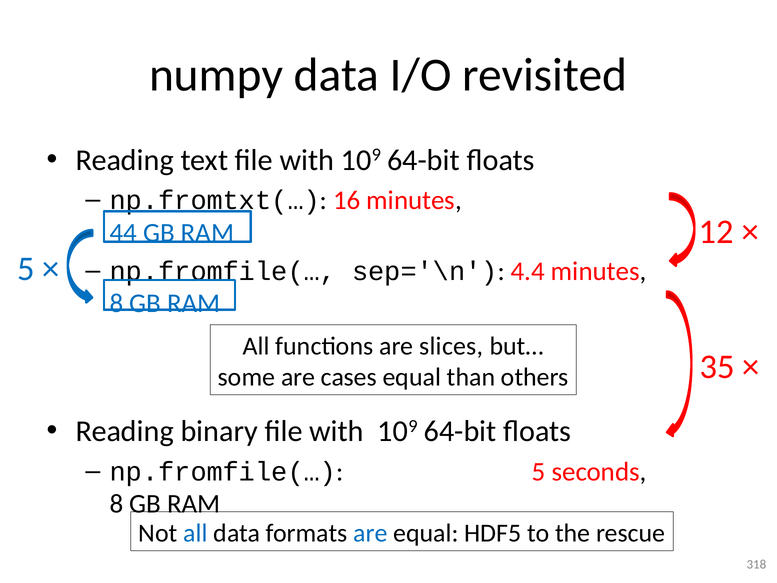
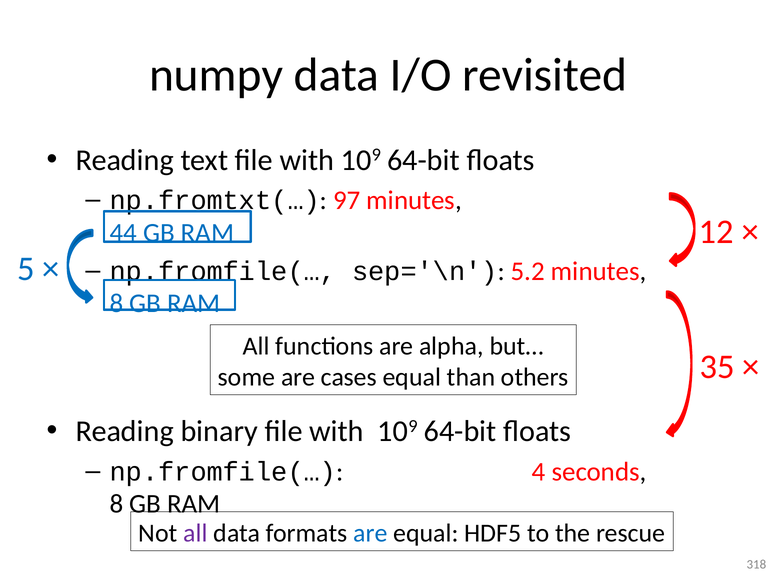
16: 16 -> 97 (347, 200)
4.4: 4.4 -> 5.2 (528, 271)
slices: slices -> alpha (451, 346)
np.fromfile(… 5: 5 -> 4 (539, 471)
all colour: blue -> purple (195, 533)
